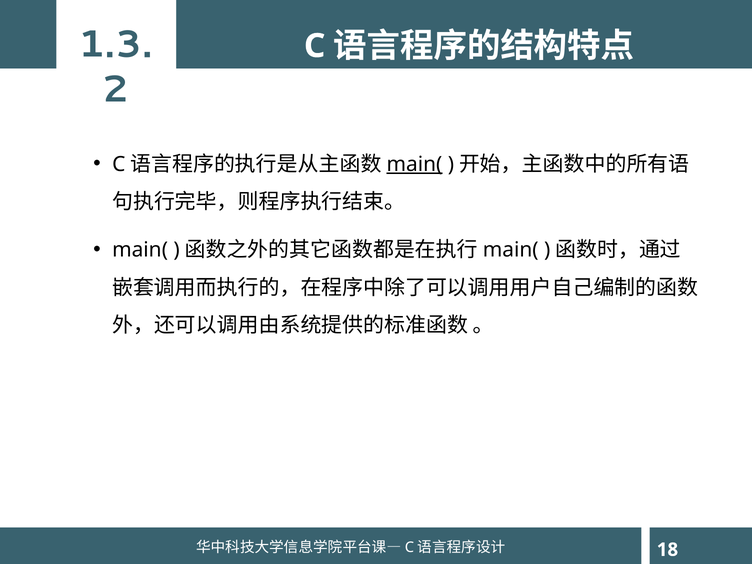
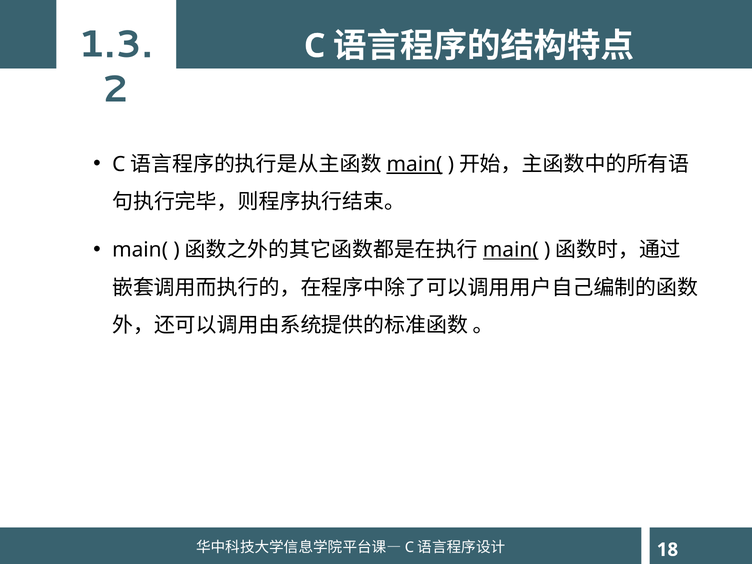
main( underline: none -> present (511, 250)
